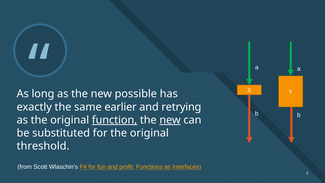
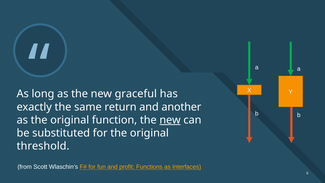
possible: possible -> graceful (136, 94)
earlier: earlier -> return (121, 107)
retrying: retrying -> another (181, 107)
function underline: present -> none (115, 120)
